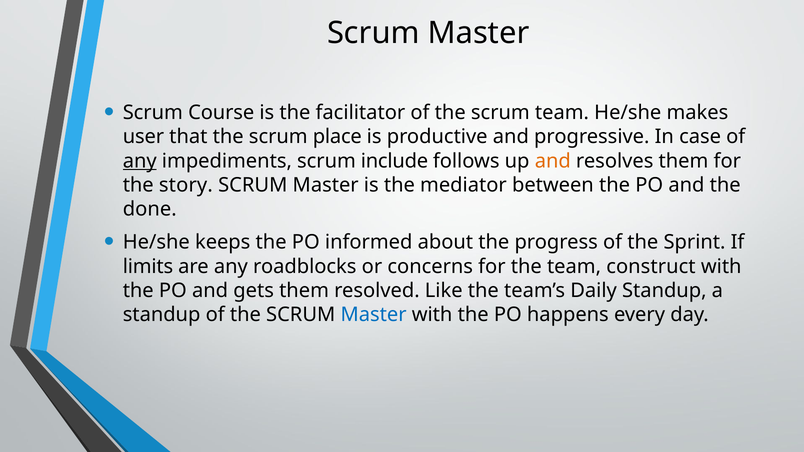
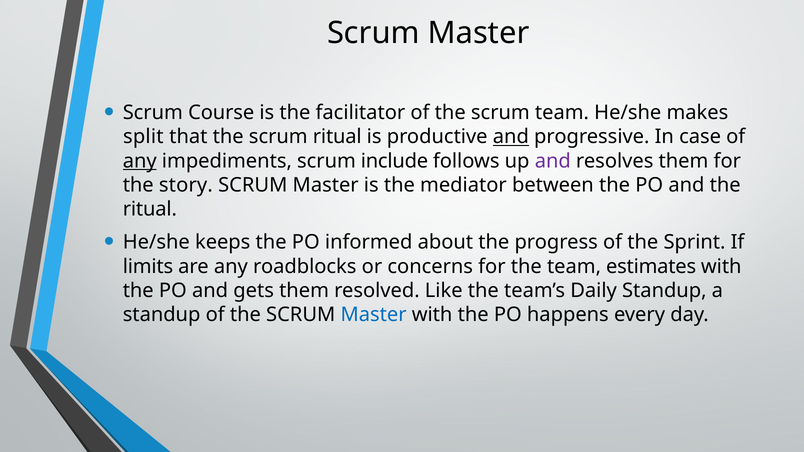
user: user -> split (143, 137)
scrum place: place -> ritual (337, 137)
and underline: none -> present (511, 137)
and colour: orange -> purple (553, 161)
done: done -> ritual (150, 209)
construct: construct -> estimates (651, 267)
